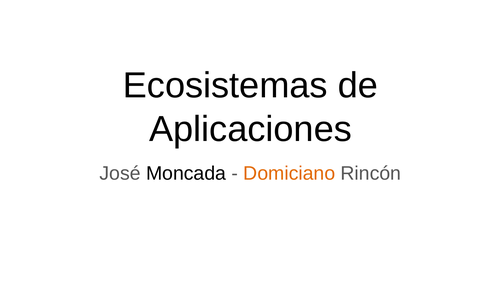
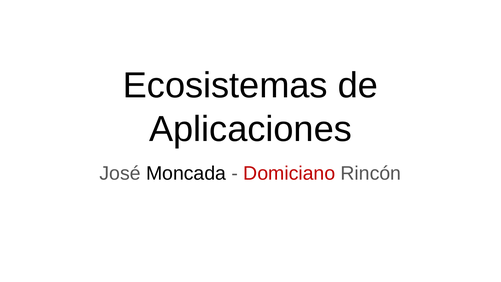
Domiciano colour: orange -> red (289, 173)
